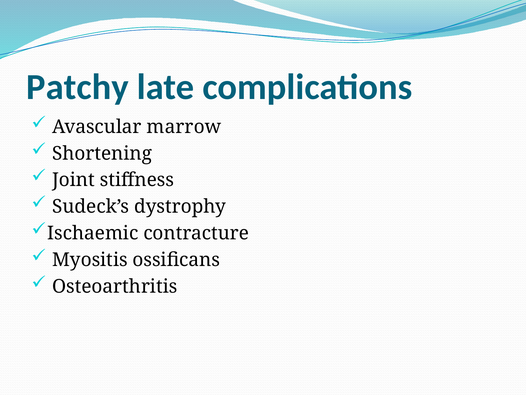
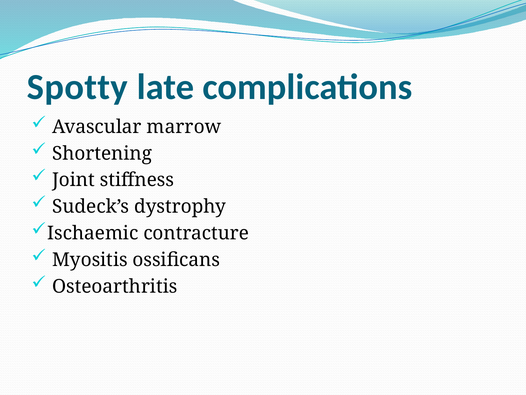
Patchy: Patchy -> Spotty (77, 87)
